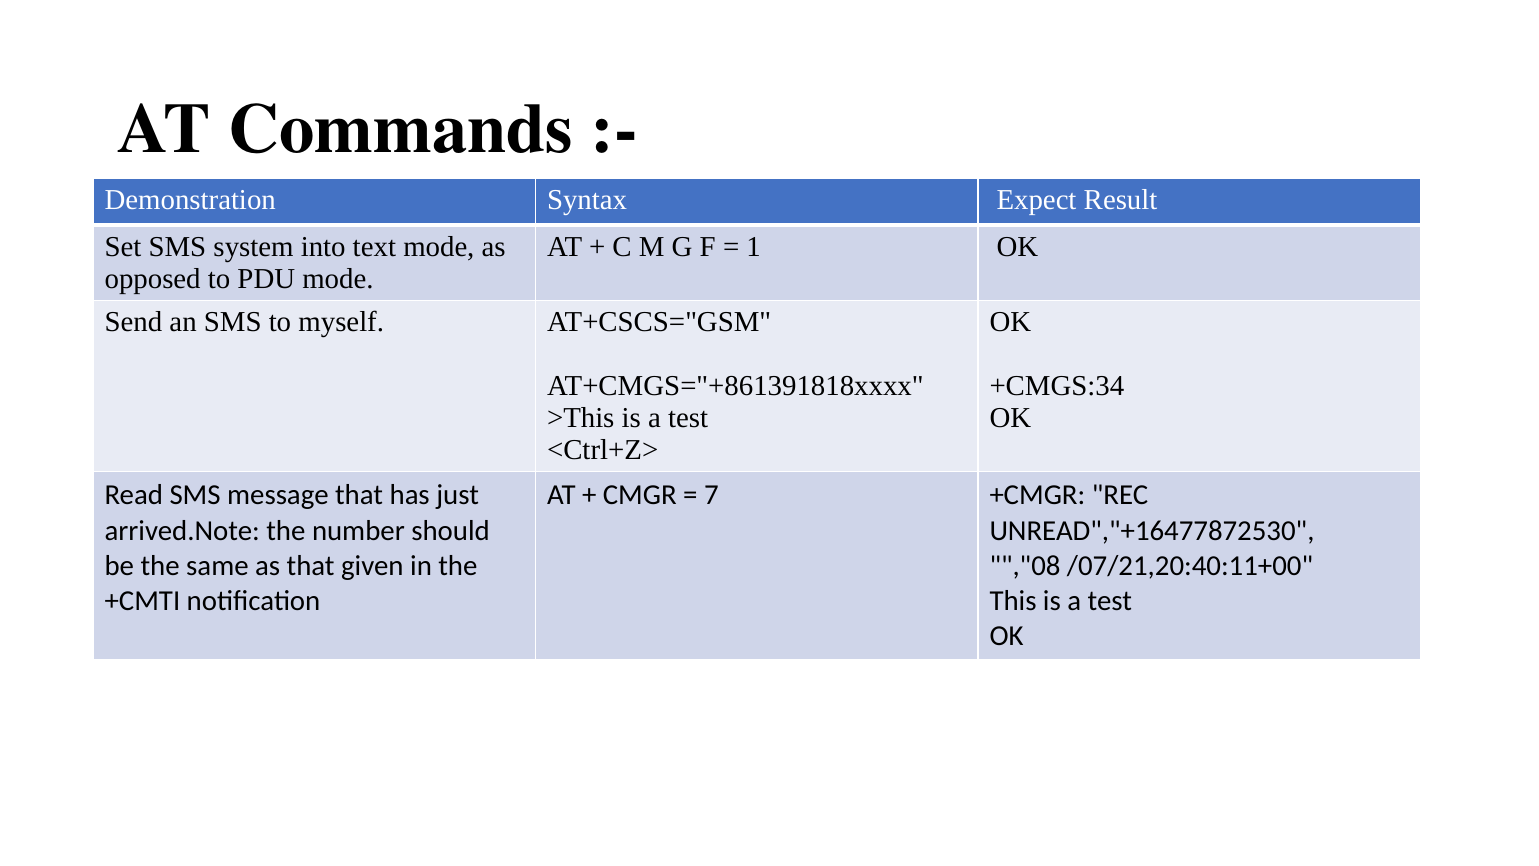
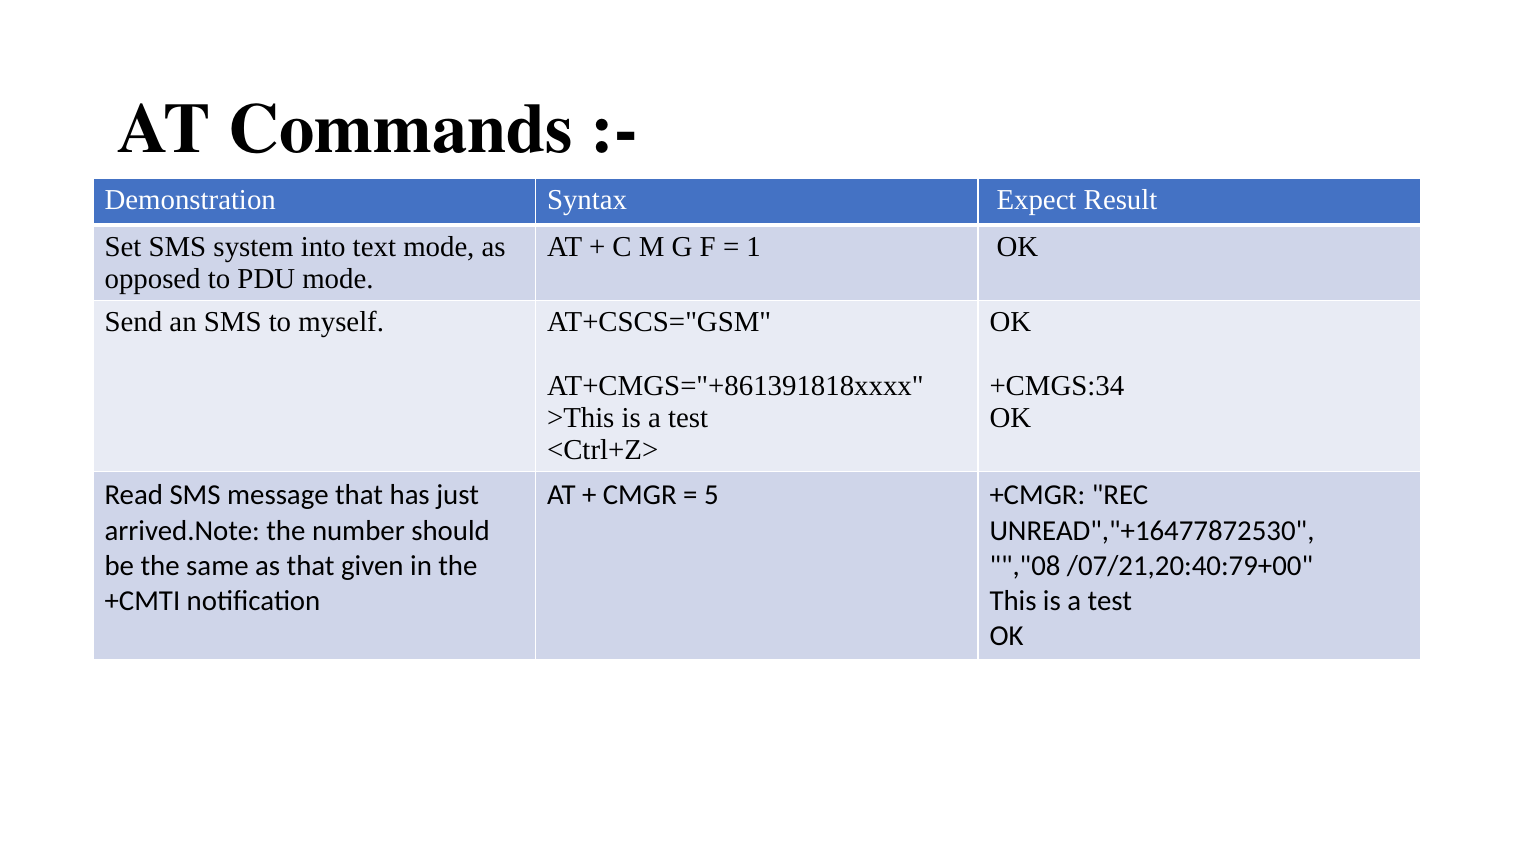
7: 7 -> 5 (711, 495)
/07/21,20:40:11+00: /07/21,20:40:11+00 -> /07/21,20:40:79+00 (1190, 566)
